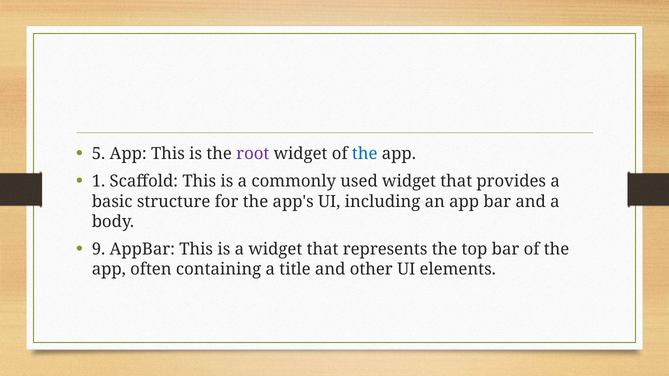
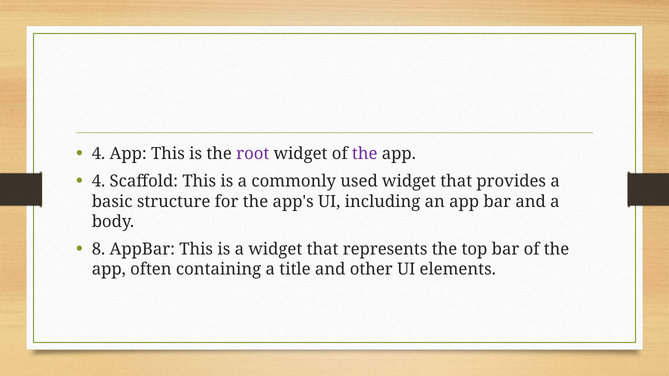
5: 5 -> 4 (99, 154)
the colour: blue -> purple (365, 154)
1: 1 -> 4 (99, 182)
9: 9 -> 8 (99, 249)
